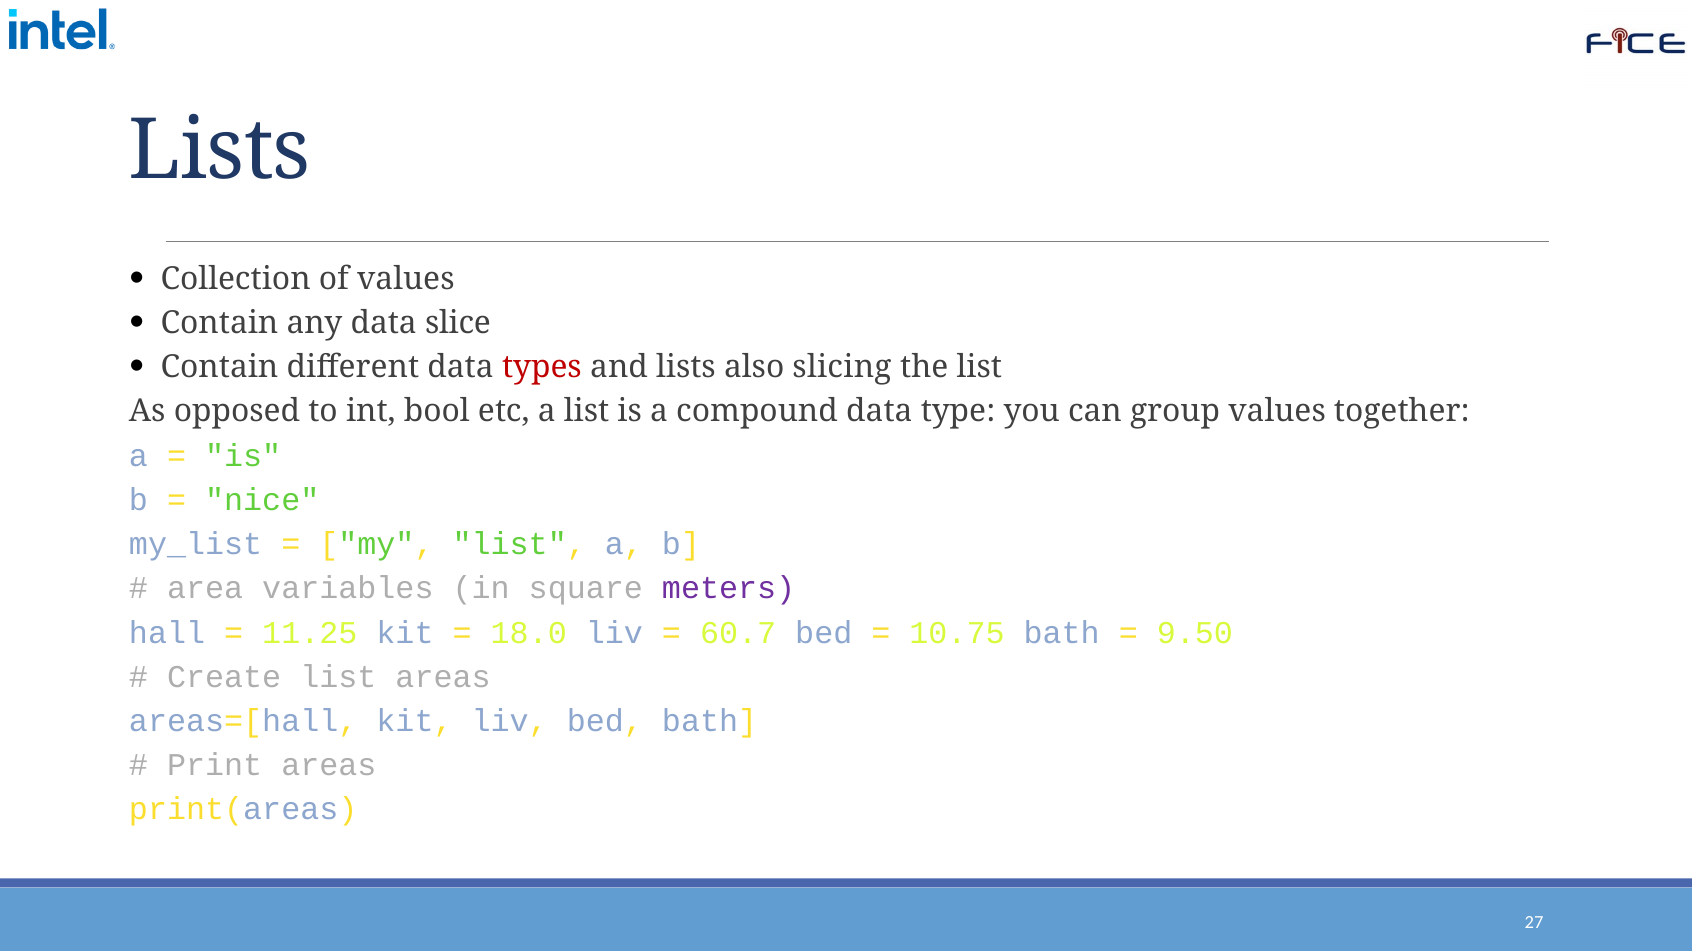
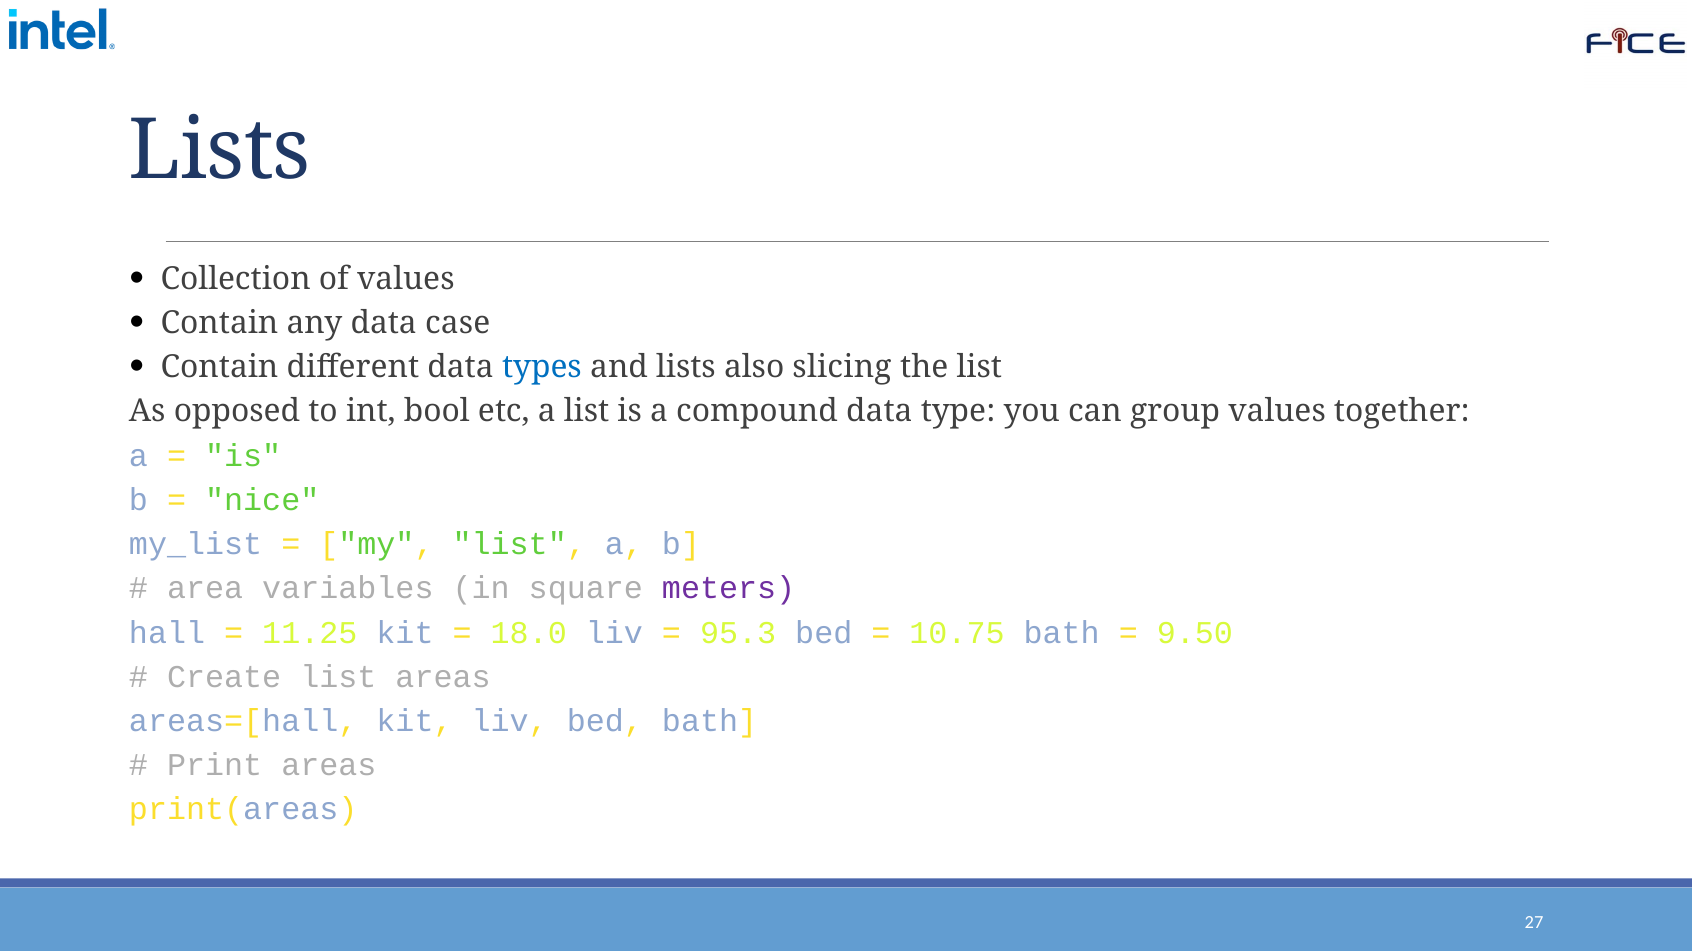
slice: slice -> case (458, 323)
types colour: red -> blue (542, 367)
60.7: 60.7 -> 95.3 (738, 633)
